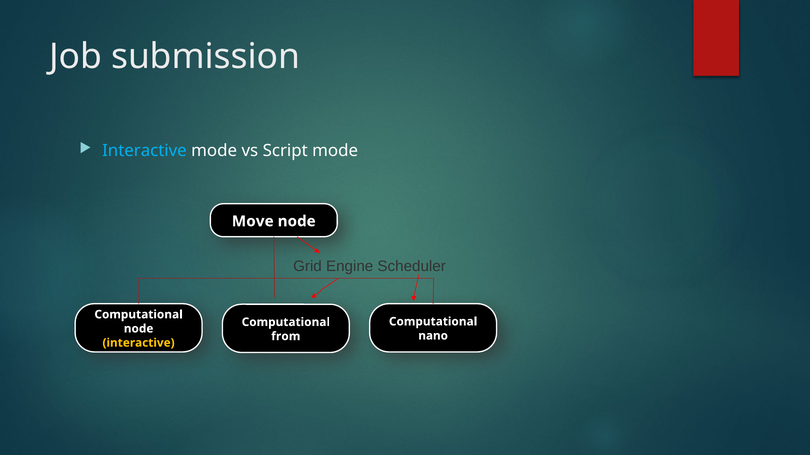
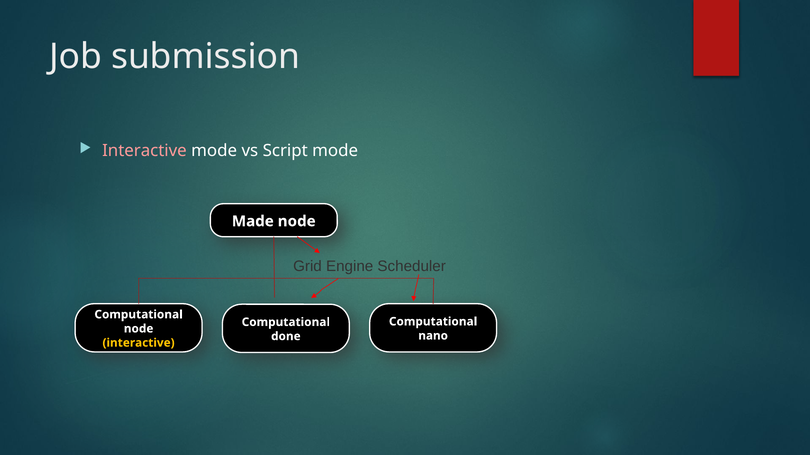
Interactive colour: light blue -> pink (144, 151)
Move: Move -> Made (253, 222)
from: from -> done (286, 337)
